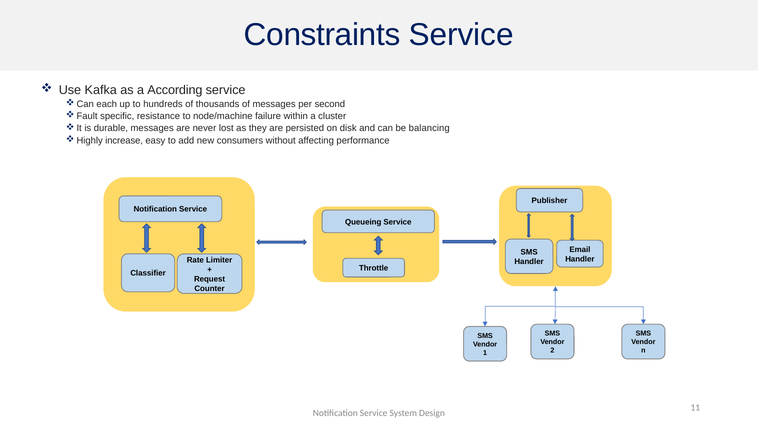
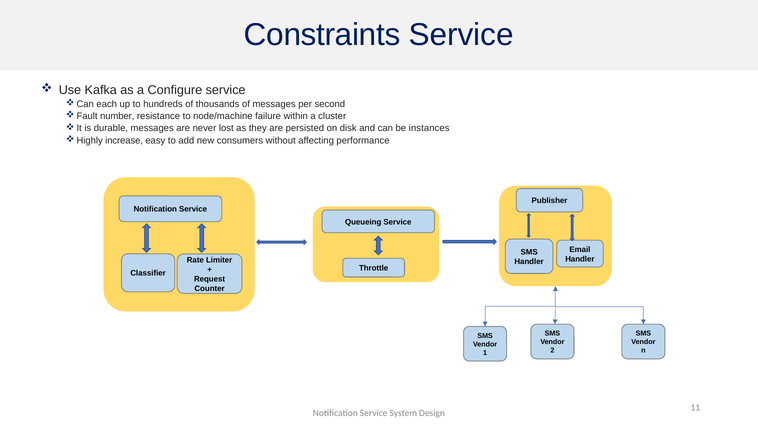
According: According -> Configure (175, 90)
specific: specific -> number (117, 116)
balancing: balancing -> instances (429, 128)
